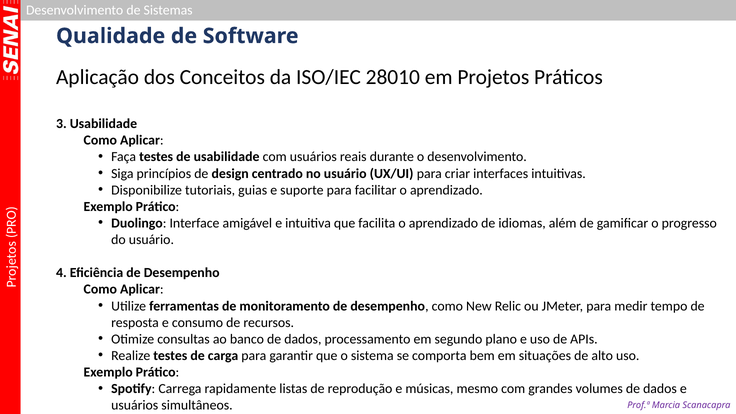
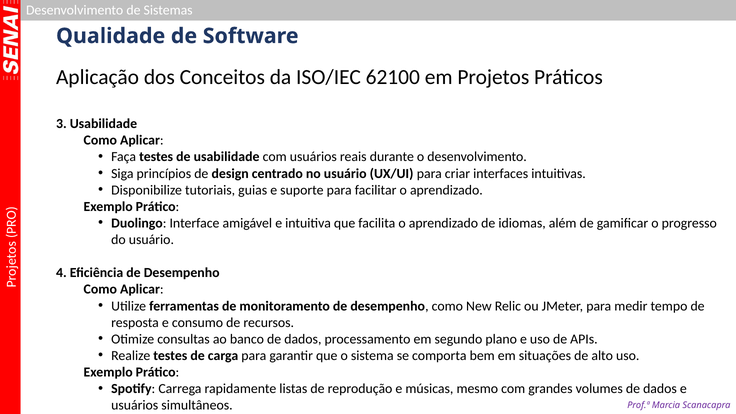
28010: 28010 -> 62100 (393, 77)
